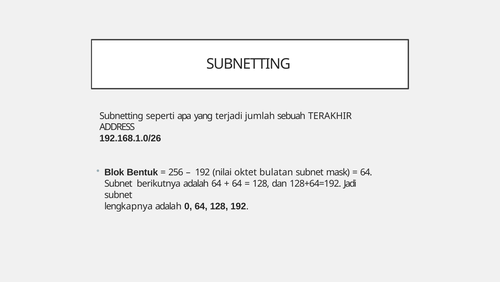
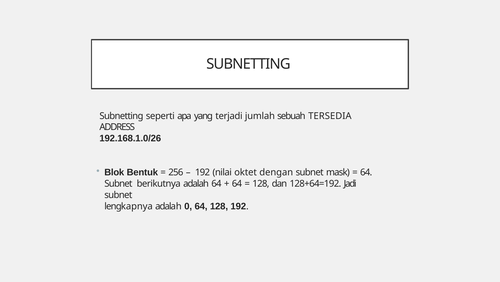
TERAKHIR: TERAKHIR -> TERSEDIA (330, 116)
bulatan: bulatan -> dengan (276, 172)
